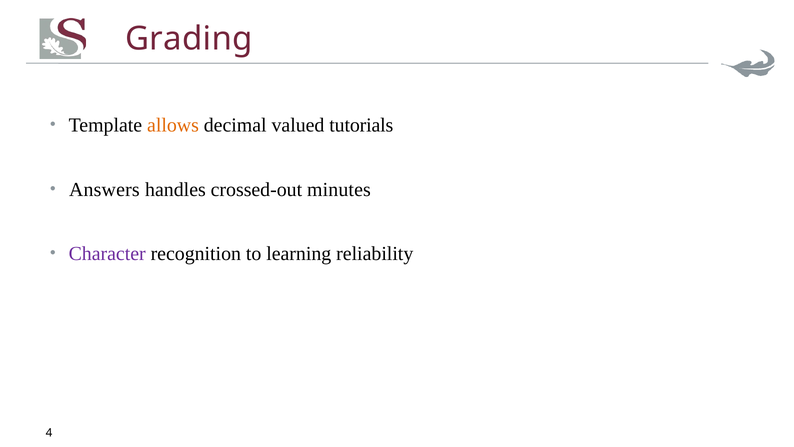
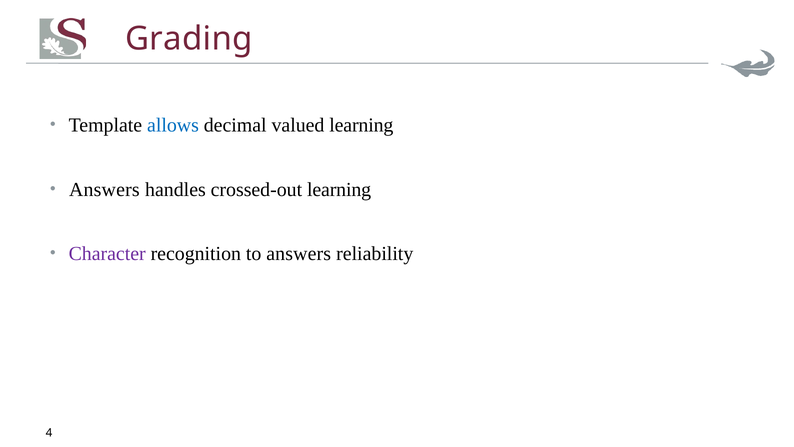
allows colour: orange -> blue (173, 125)
valued tutorials: tutorials -> learning (361, 125)
crossed-out minutes: minutes -> learning (339, 189)
to learning: learning -> answers (299, 253)
